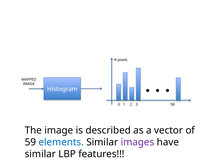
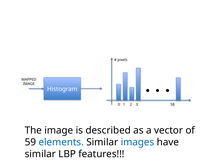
images colour: purple -> blue (137, 142)
